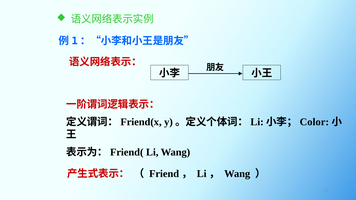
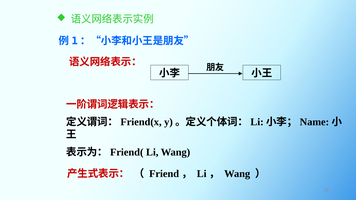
Color: Color -> Name (314, 122)
